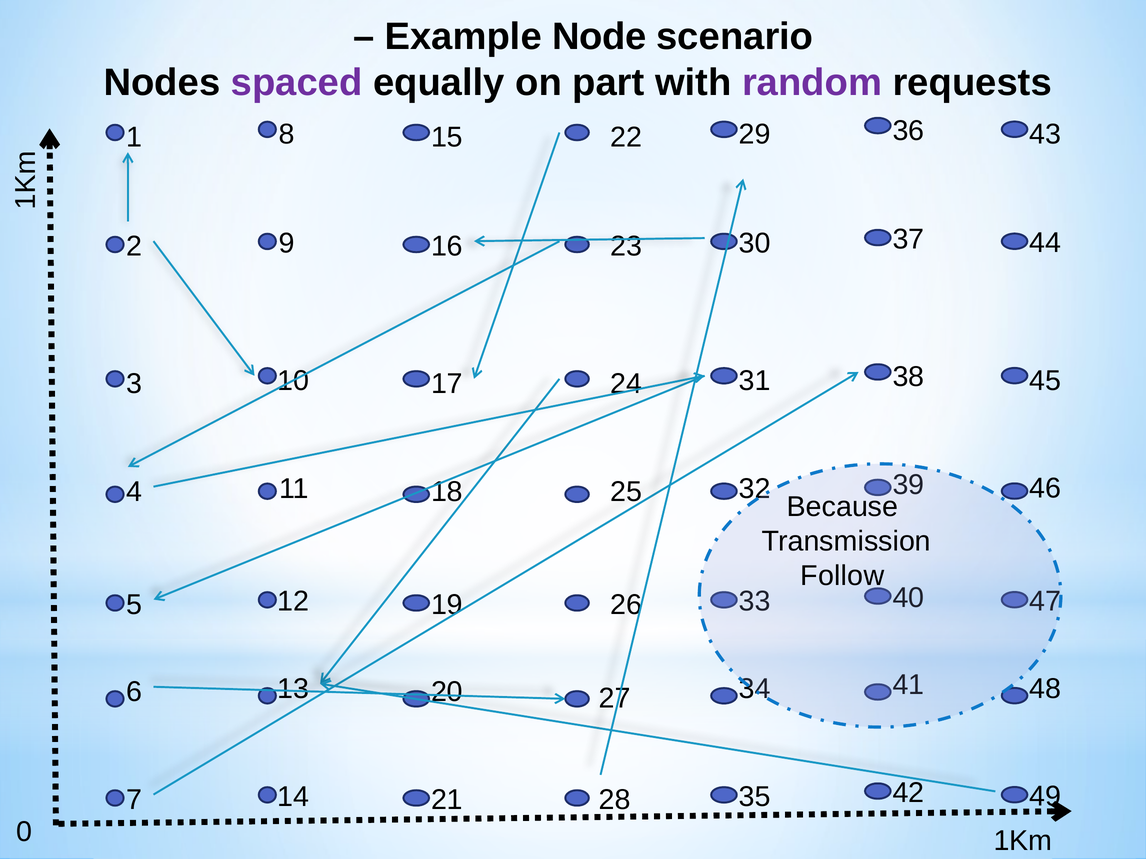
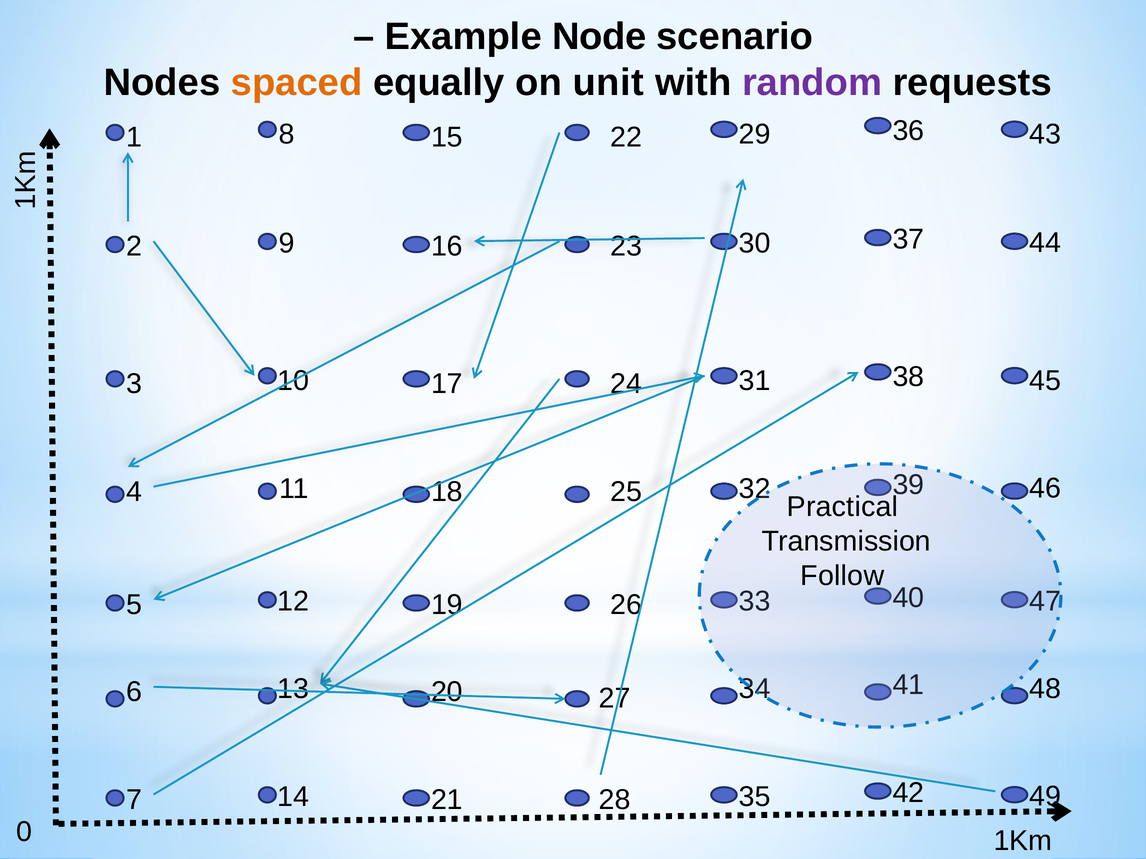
spaced colour: purple -> orange (297, 83)
part: part -> unit (608, 83)
Because: Because -> Practical (842, 507)
